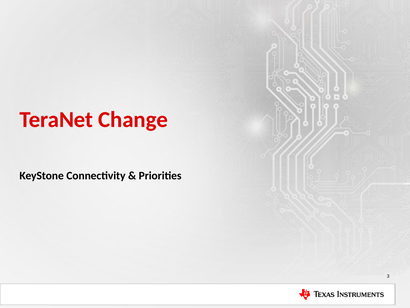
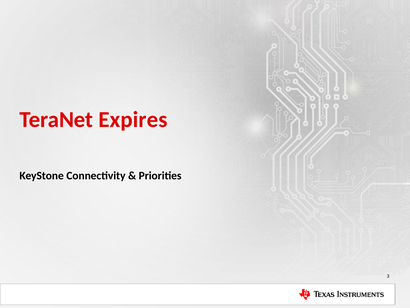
Change: Change -> Expires (133, 120)
